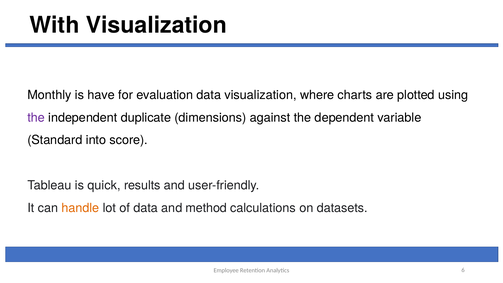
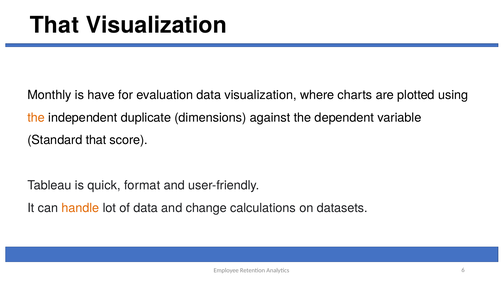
With: With -> That (54, 25)
the colour: purple -> orange (36, 117)
Standard into: into -> that (96, 140)
results: results -> format (142, 185)
method: method -> change (206, 208)
